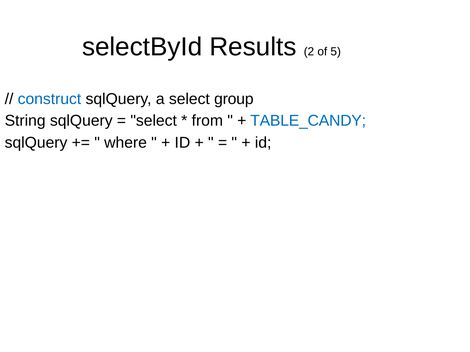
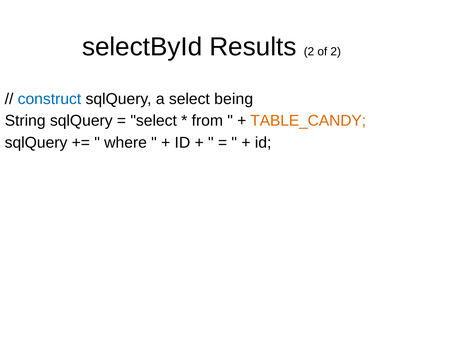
of 5: 5 -> 2 (336, 52)
group: group -> being (234, 99)
TABLE_CANDY colour: blue -> orange (308, 121)
